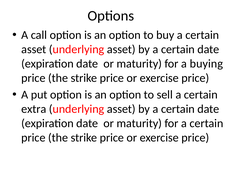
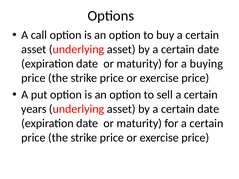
extra: extra -> years (34, 109)
